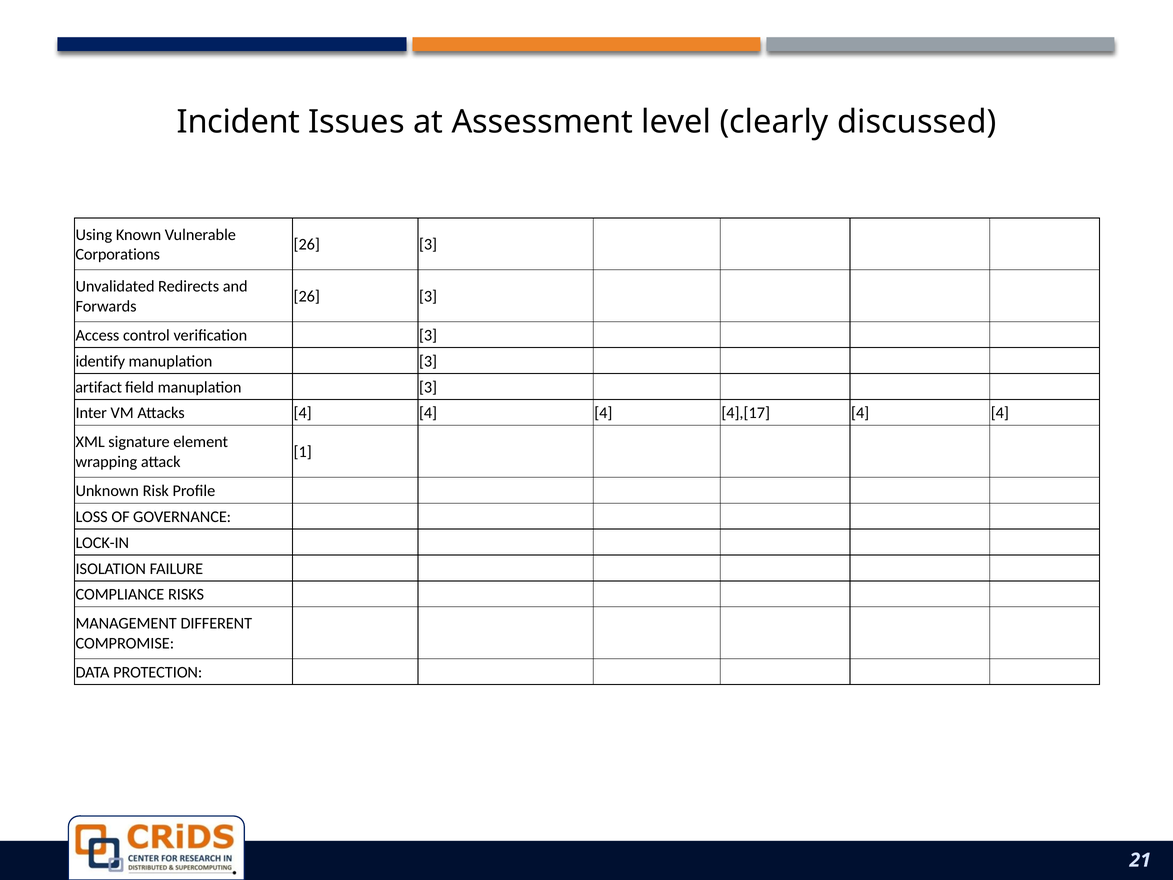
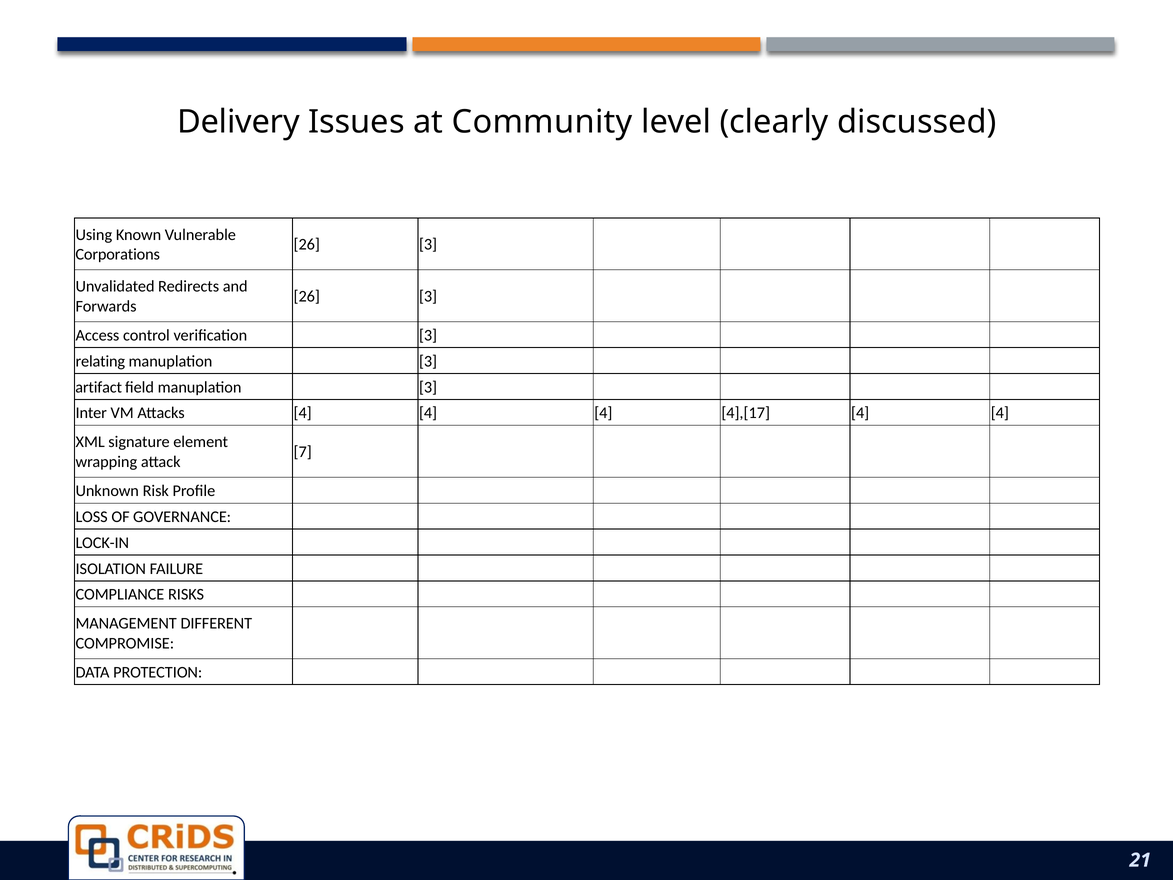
Incident: Incident -> Delivery (238, 122)
Assessment: Assessment -> Community (542, 122)
identify: identify -> relating (100, 361)
1: 1 -> 7 (303, 452)
